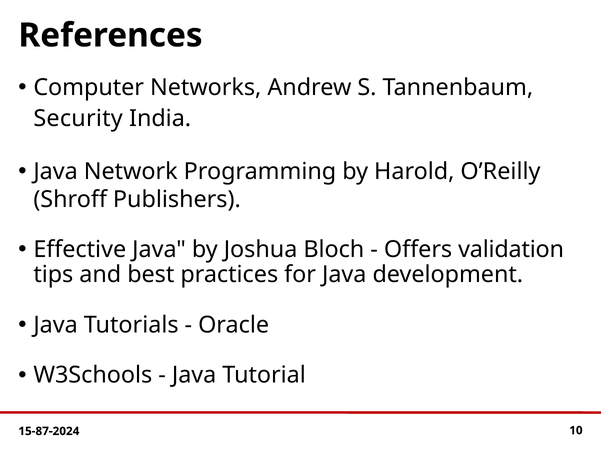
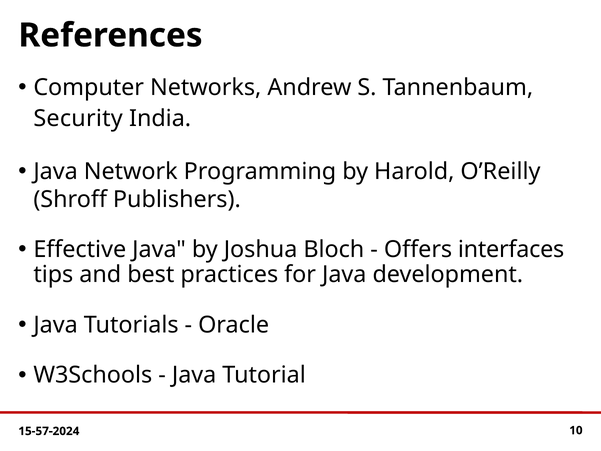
validation: validation -> interfaces (511, 249)
15-87-2024: 15-87-2024 -> 15-57-2024 (49, 431)
